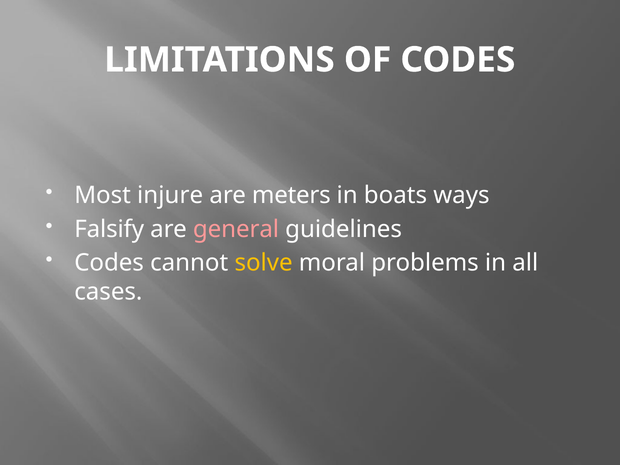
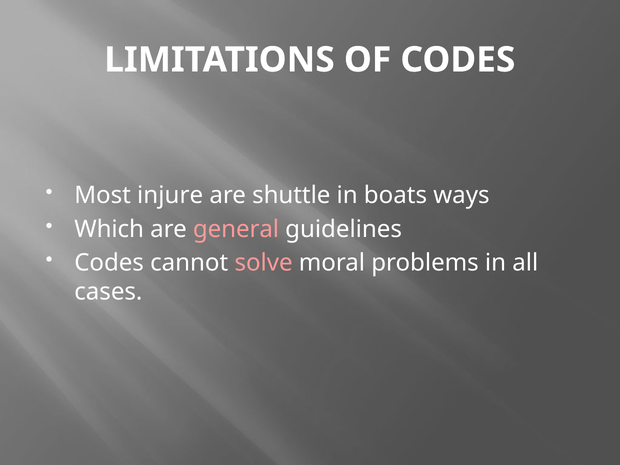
meters: meters -> shuttle (291, 195)
Falsify: Falsify -> Which (109, 229)
solve colour: yellow -> pink (264, 263)
